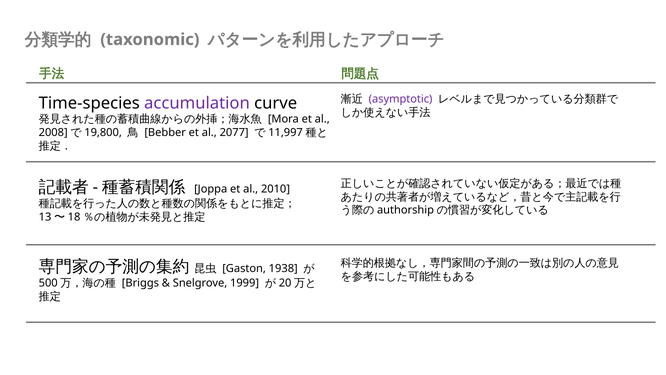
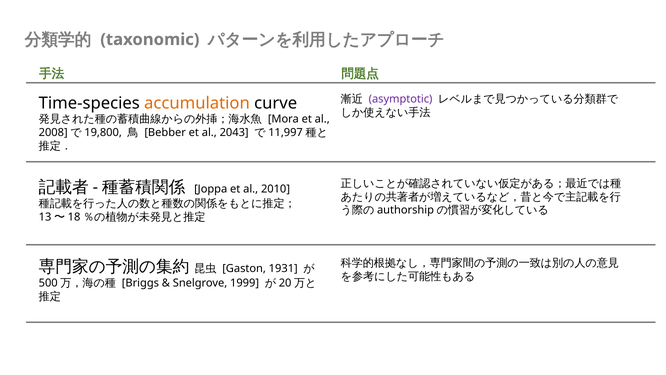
accumulation colour: purple -> orange (197, 103)
2077: 2077 -> 2043 (234, 133)
1938: 1938 -> 1931 (283, 268)
